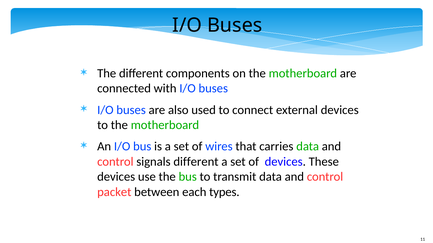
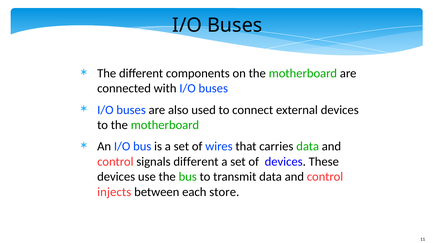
packet: packet -> injects (114, 192)
types: types -> store (224, 192)
